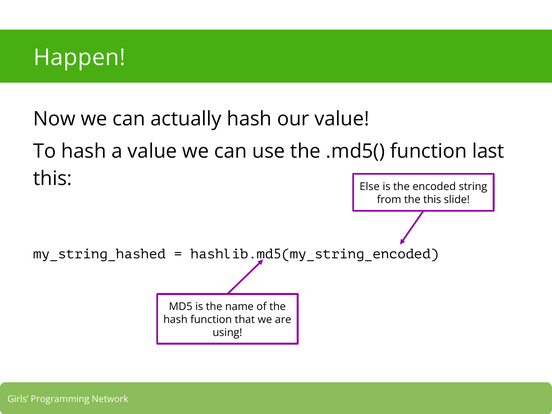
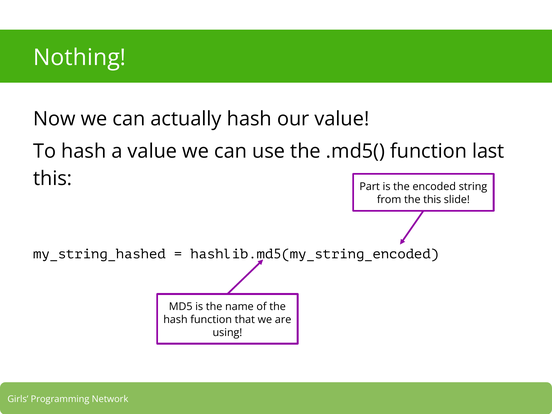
Happen: Happen -> Nothing (80, 58)
Else: Else -> Part (370, 187)
